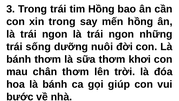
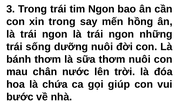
tim Hồng: Hồng -> Ngon (101, 9)
thơm khơi: khơi -> nuôi (140, 59)
chân thơm: thơm -> nước (76, 72)
hoa là bánh: bánh -> chứa (55, 84)
